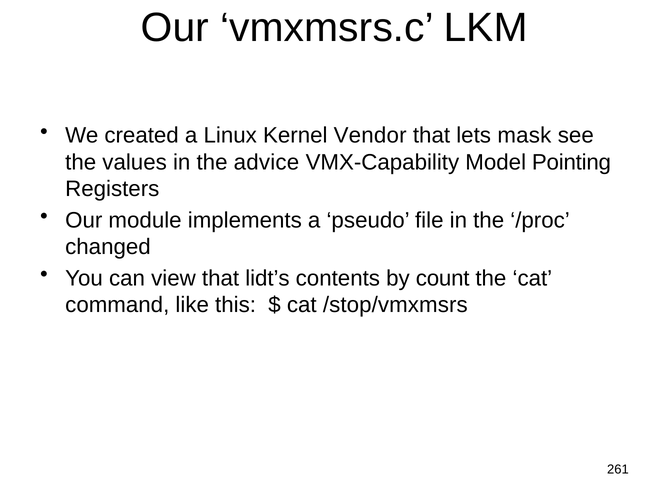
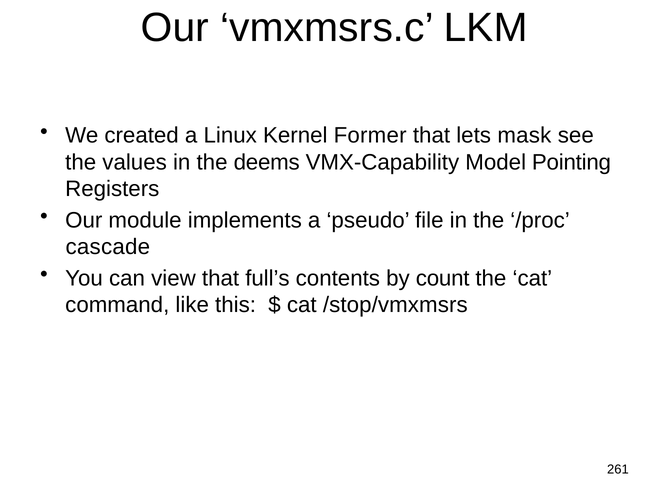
Vendor: Vendor -> Former (370, 135)
advice: advice -> deems (267, 162)
changed: changed -> cascade (108, 247)
lidt’s: lidt’s -> full’s (267, 278)
